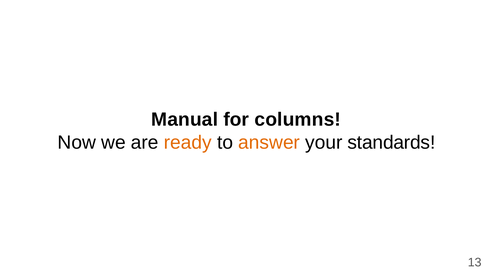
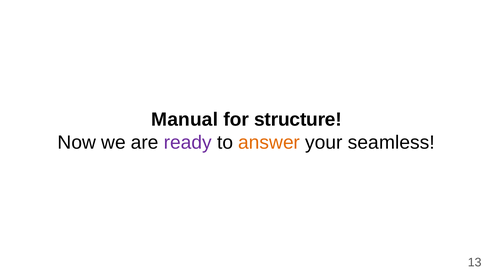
columns: columns -> structure (298, 120)
ready colour: orange -> purple (188, 143)
standards: standards -> seamless (391, 143)
